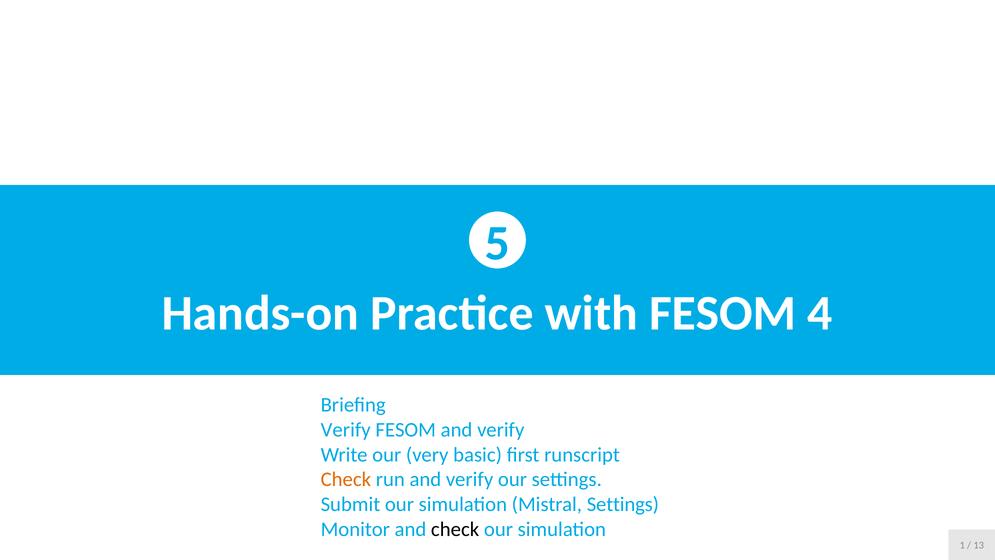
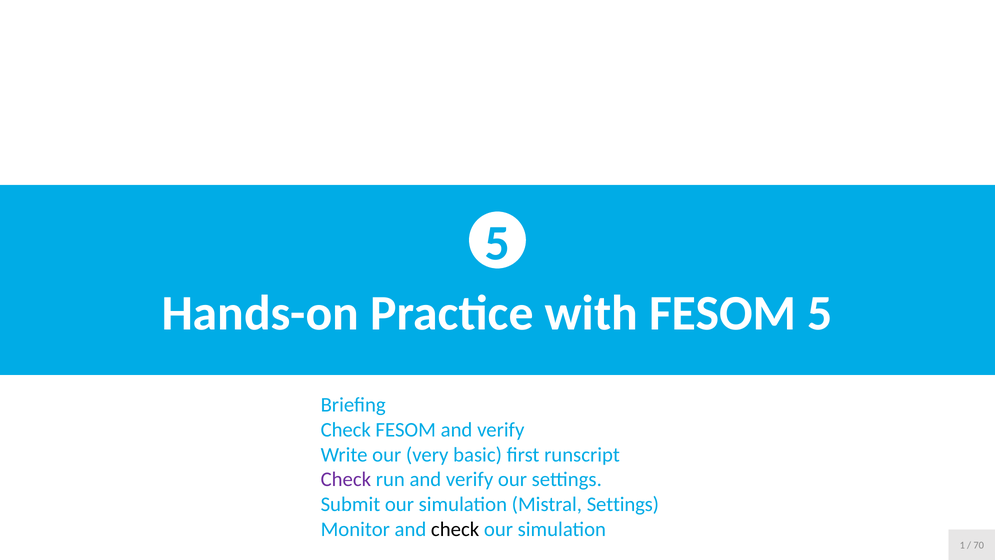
FESOM 4: 4 -> 5 (820, 313)
Verify: Verify -> Check (346, 430)
Check colour: orange -> purple (346, 479)
13: 13 -> 70 (979, 545)
